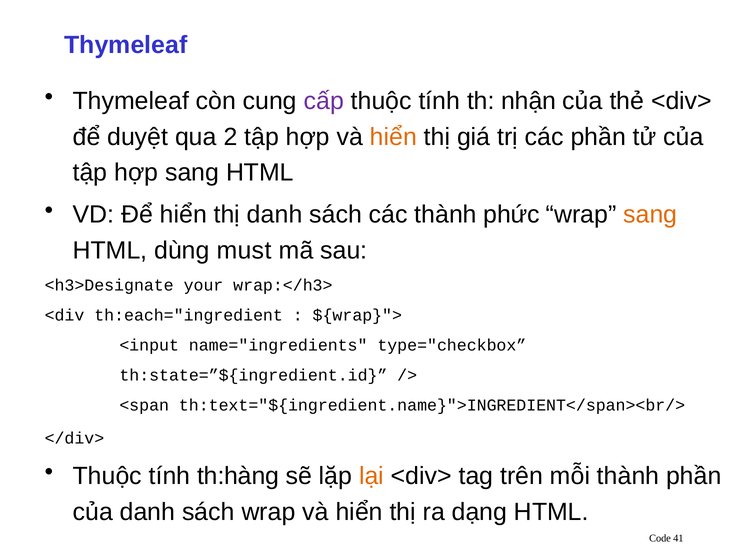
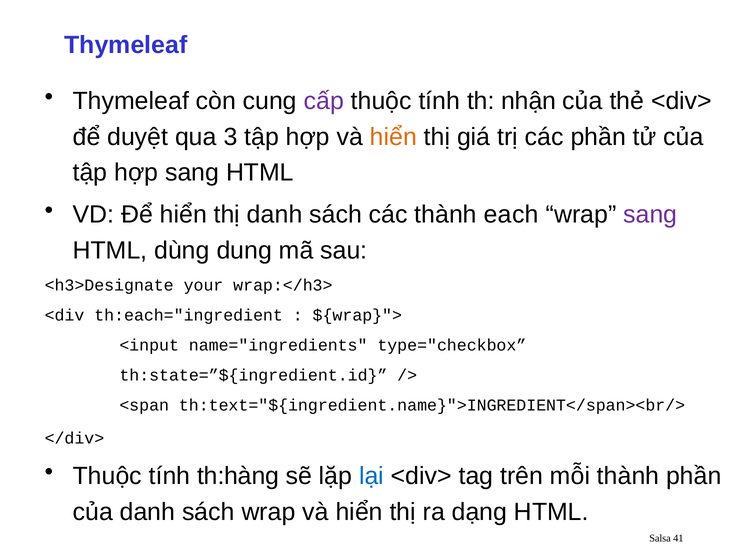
2: 2 -> 3 (231, 137)
phức: phức -> each (511, 215)
sang colour: orange -> purple (650, 215)
must: must -> dung (244, 251)
lại colour: orange -> blue (372, 476)
Code: Code -> Salsa (660, 539)
